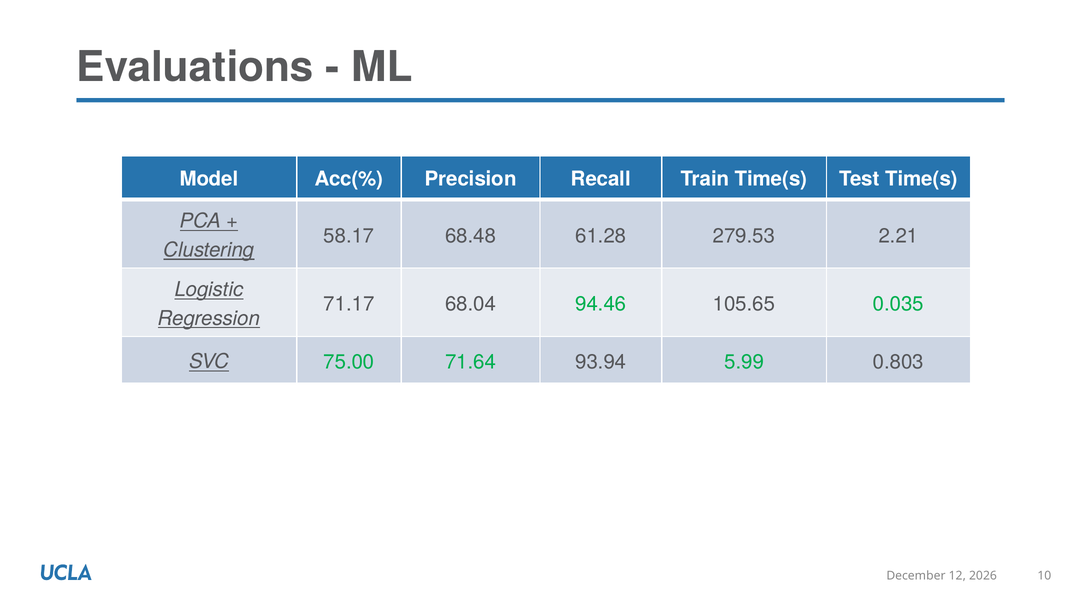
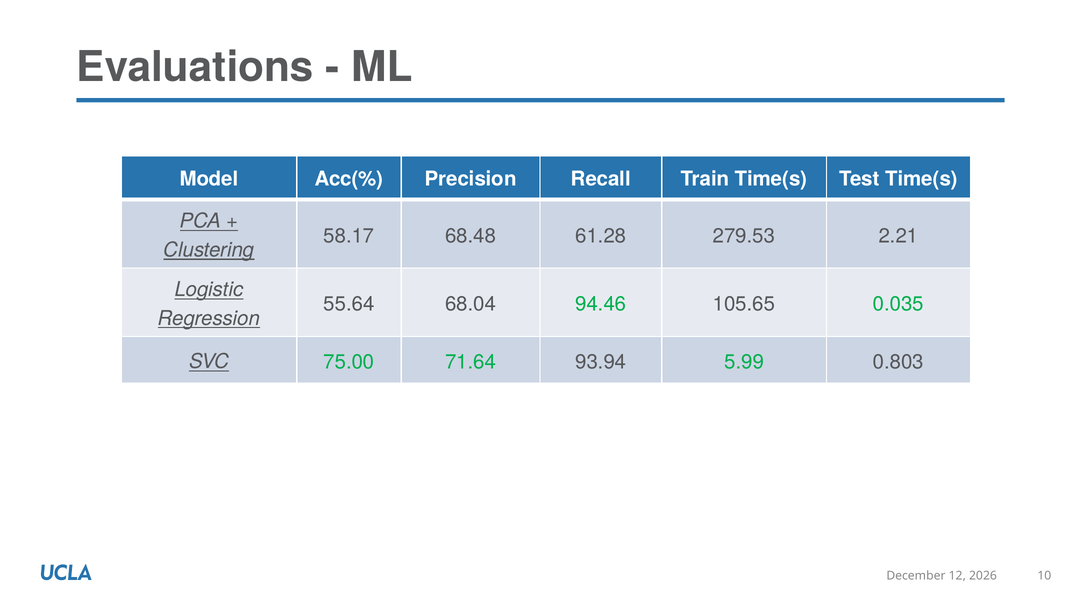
71.17: 71.17 -> 55.64 (349, 304)
